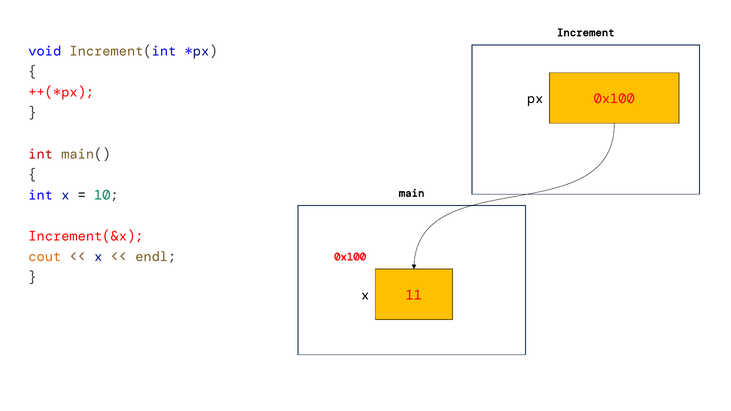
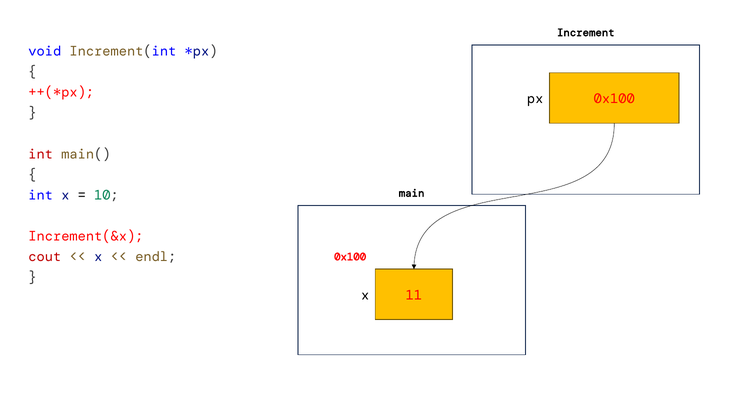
cout colour: orange -> red (45, 257)
